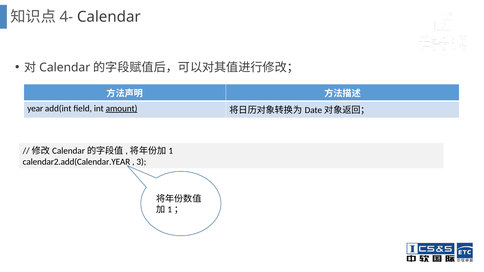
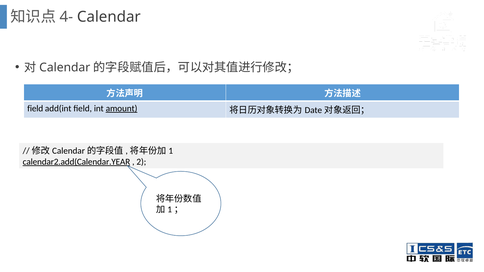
year: year -> field (35, 109)
calendar2.add(Calendar.YEAR underline: none -> present (76, 162)
3: 3 -> 2 (141, 162)
